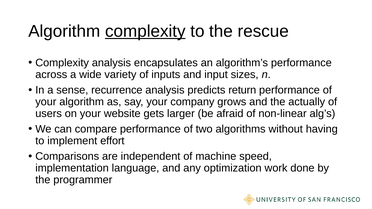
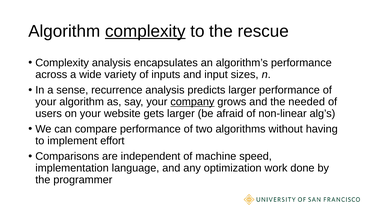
predicts return: return -> larger (242, 90)
company underline: none -> present (192, 102)
actually: actually -> needed (307, 102)
